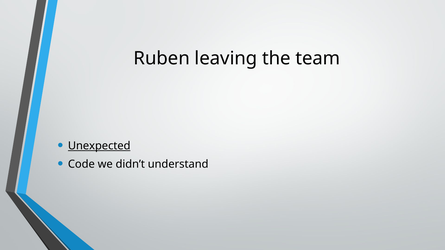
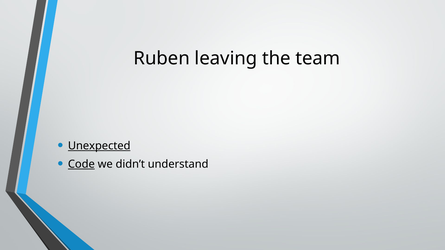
Code underline: none -> present (81, 164)
